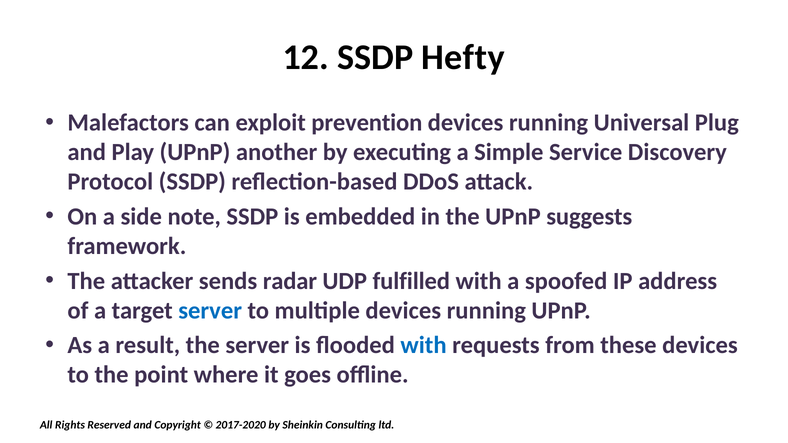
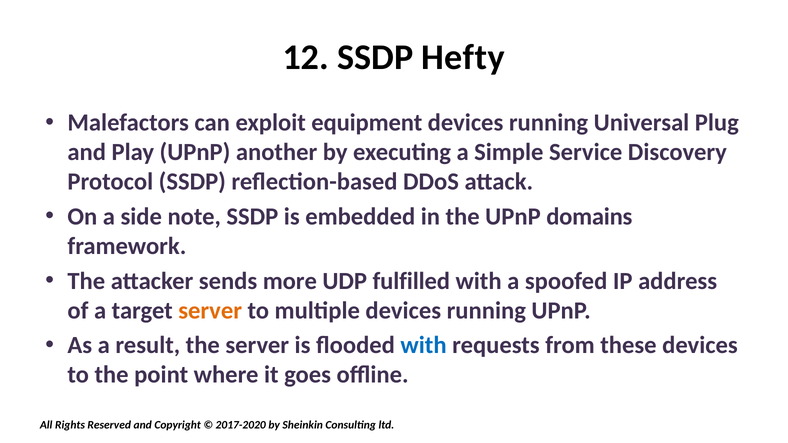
prevention: prevention -> equipment (367, 123)
suggests: suggests -> domains (589, 217)
radar: radar -> more (290, 281)
server colour: blue -> orange (210, 311)
